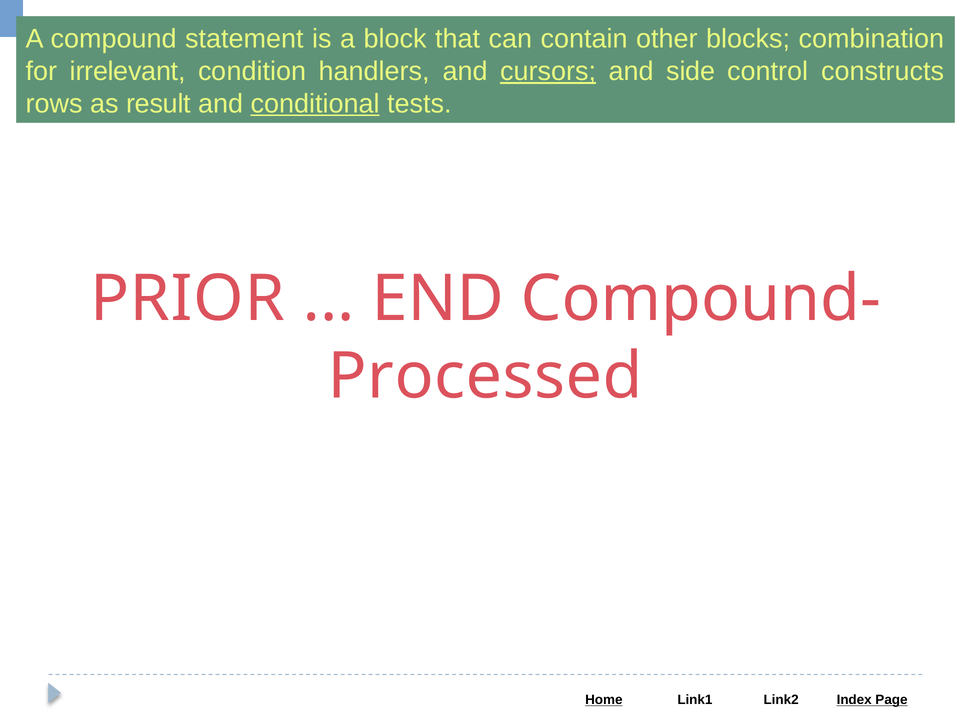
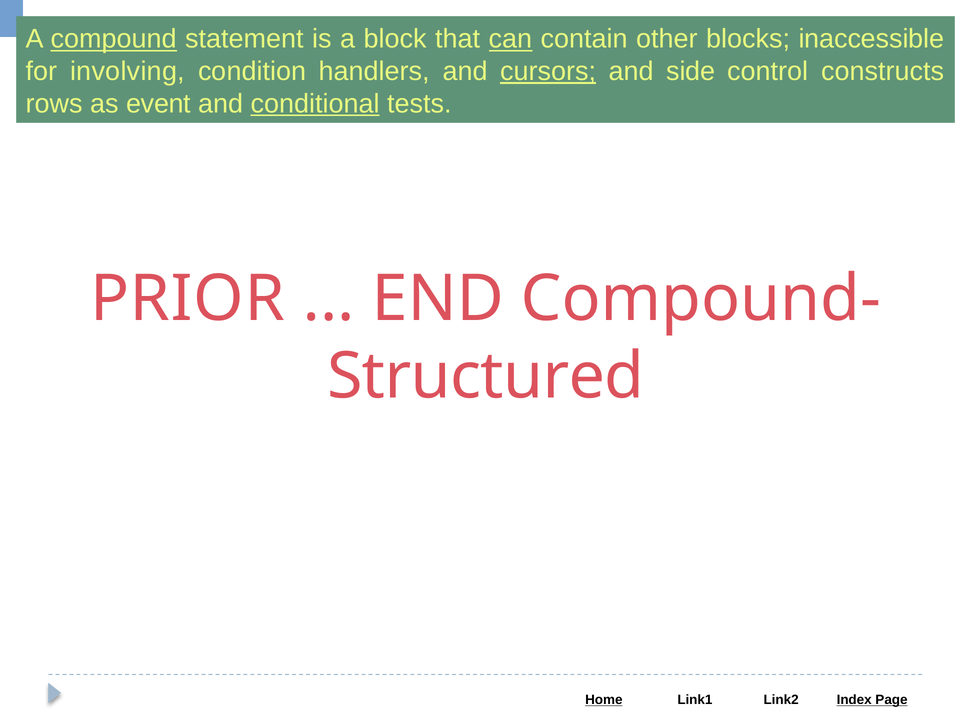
compound underline: none -> present (114, 39)
can underline: none -> present (511, 39)
combination: combination -> inaccessible (871, 39)
irrelevant: irrelevant -> involving (127, 71)
result: result -> event (159, 104)
Processed: Processed -> Structured (486, 377)
